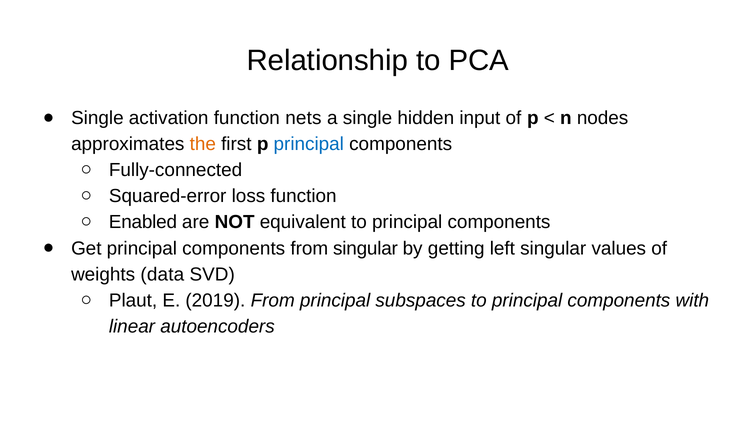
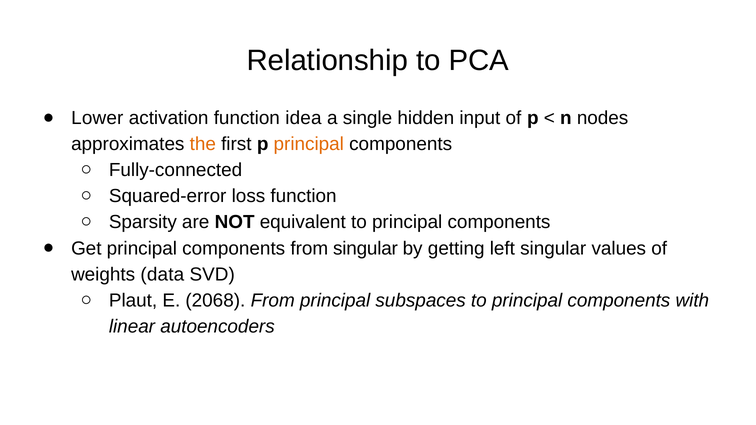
Single: Single -> Lower (97, 118)
nets: nets -> idea (303, 118)
principal colour: blue -> orange (309, 144)
Enabled: Enabled -> Sparsity (143, 222)
2019: 2019 -> 2068 (215, 301)
